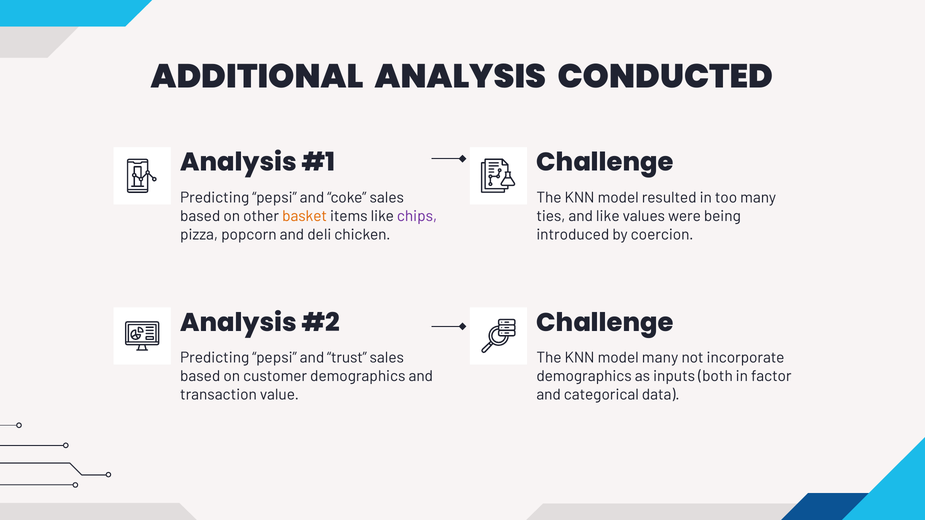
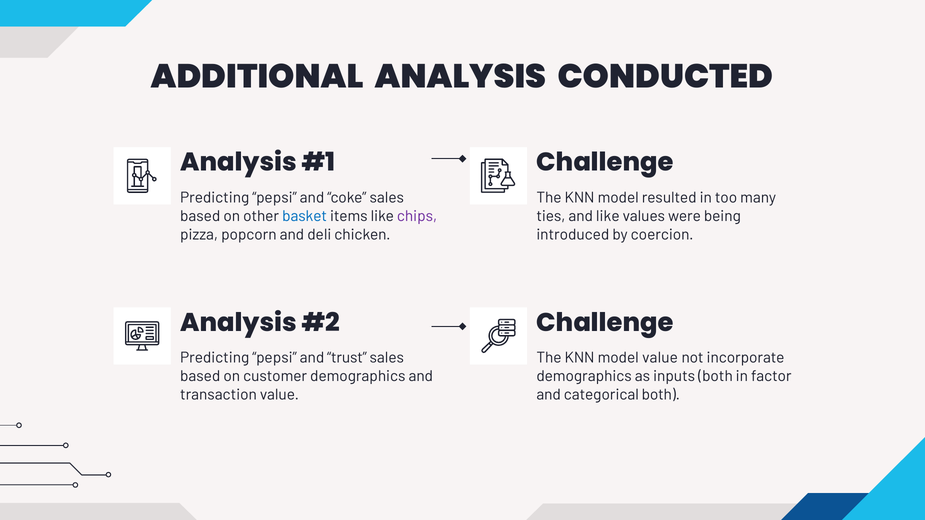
basket colour: orange -> blue (305, 216)
model many: many -> value (660, 358)
categorical data: data -> both (661, 395)
